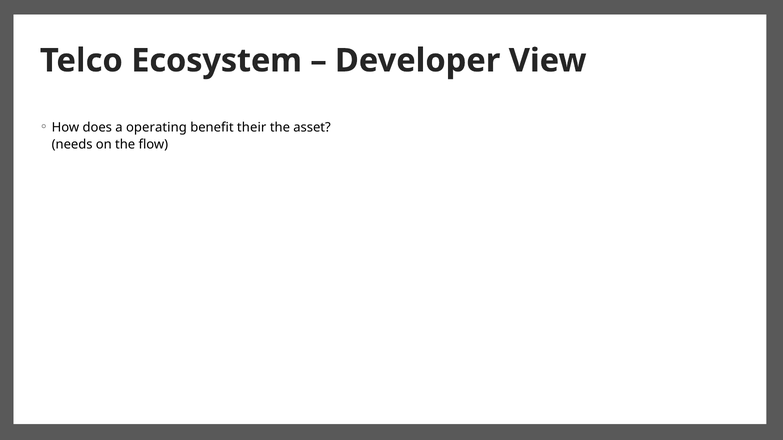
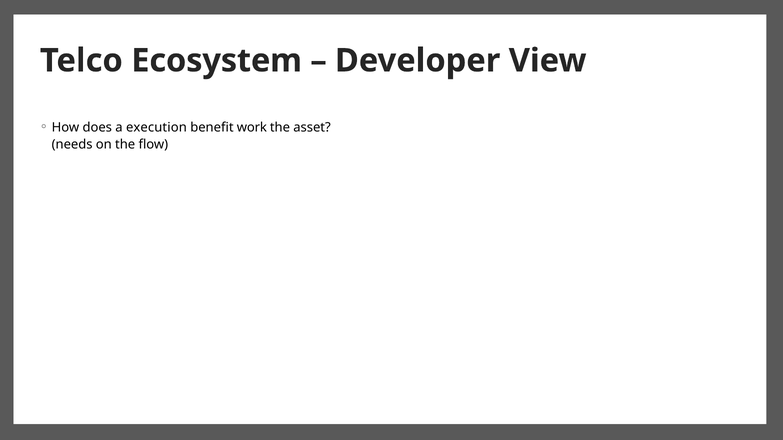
operating: operating -> execution (156, 127)
their: their -> work (252, 127)
